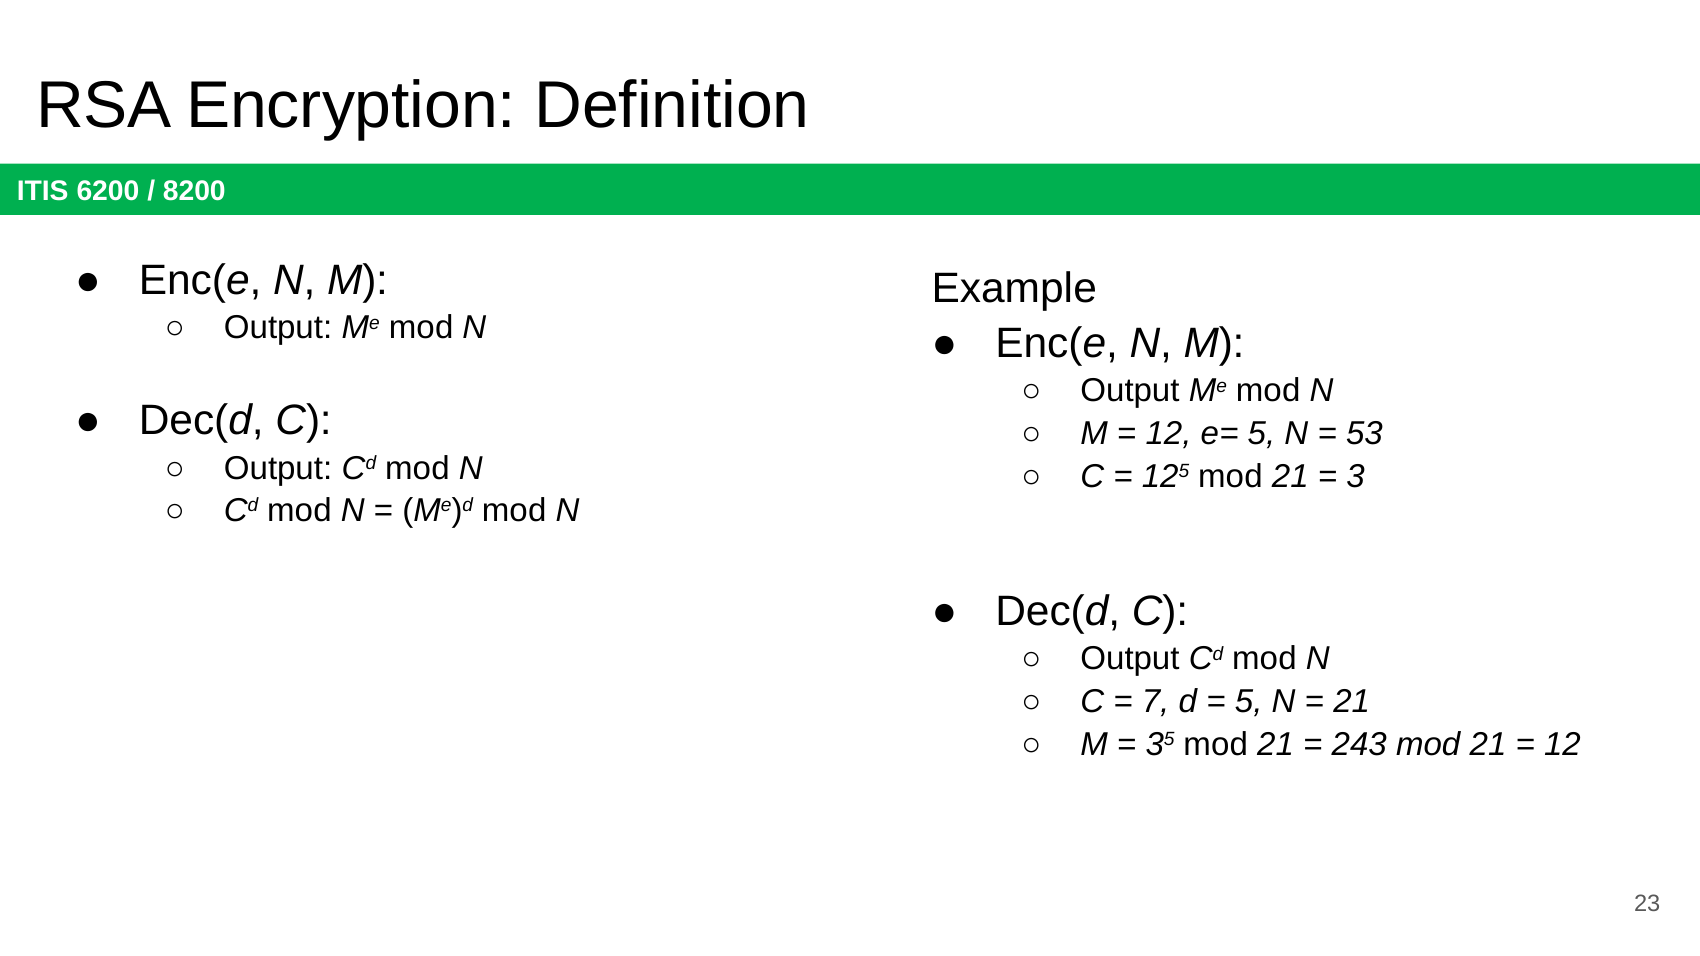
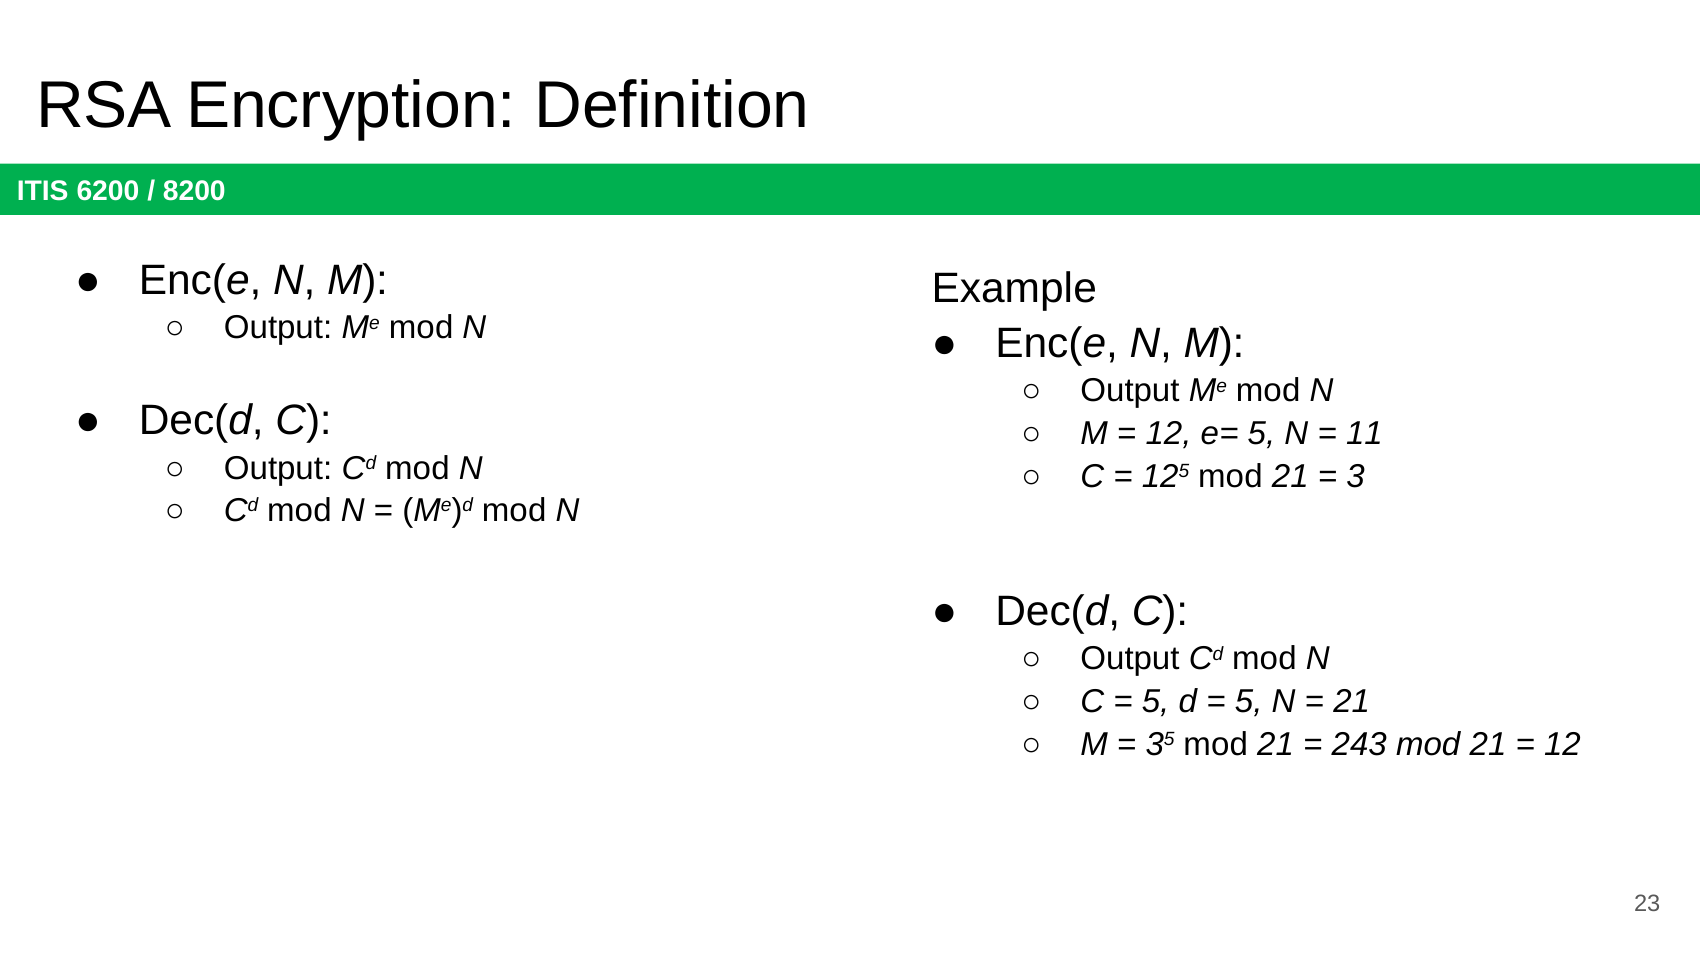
53: 53 -> 11 (1364, 434)
7: 7 -> 5 (1156, 702)
